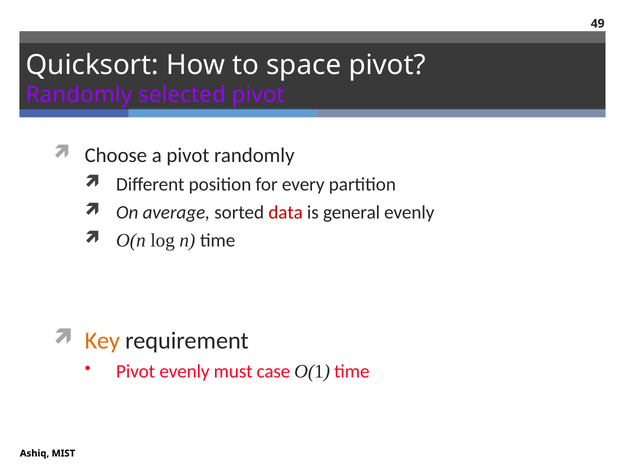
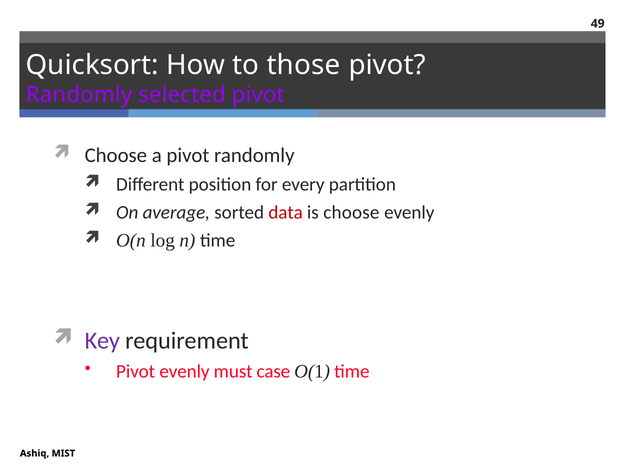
space: space -> those (304, 65)
is general: general -> choose (351, 212)
Key colour: orange -> purple (102, 341)
